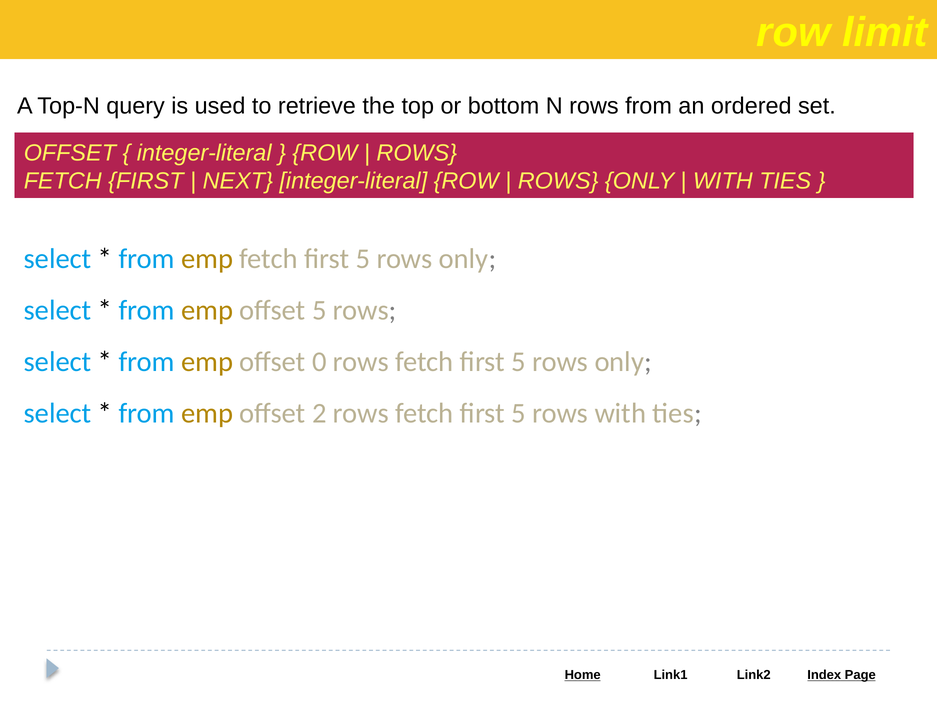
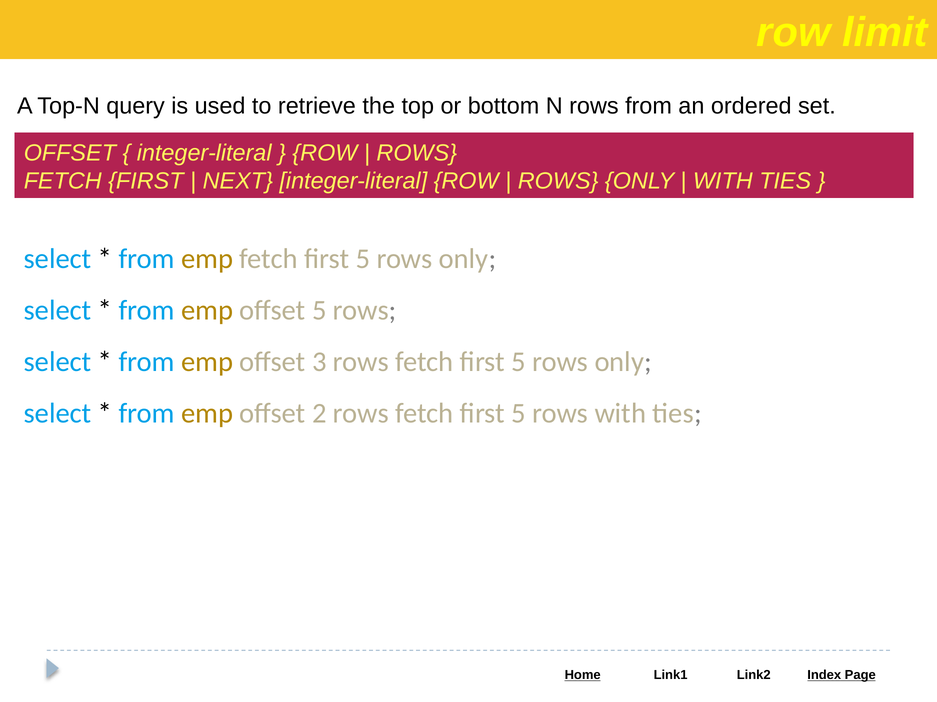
0: 0 -> 3 (319, 362)
